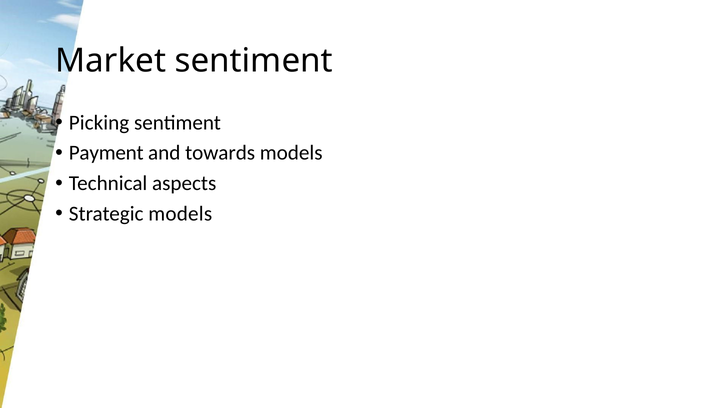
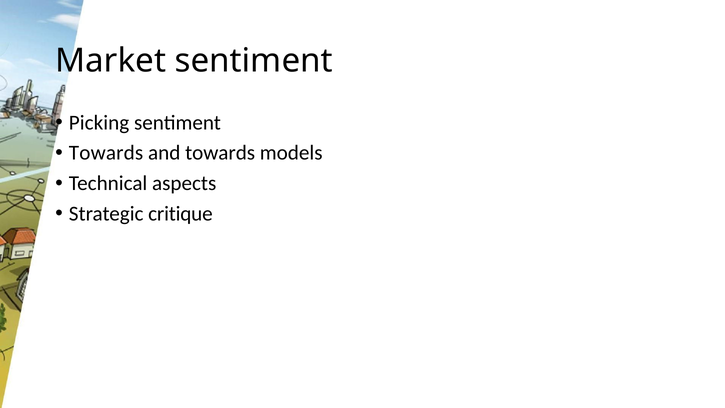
Payment: Payment -> Towards (106, 153)
Strategic models: models -> critique (180, 214)
